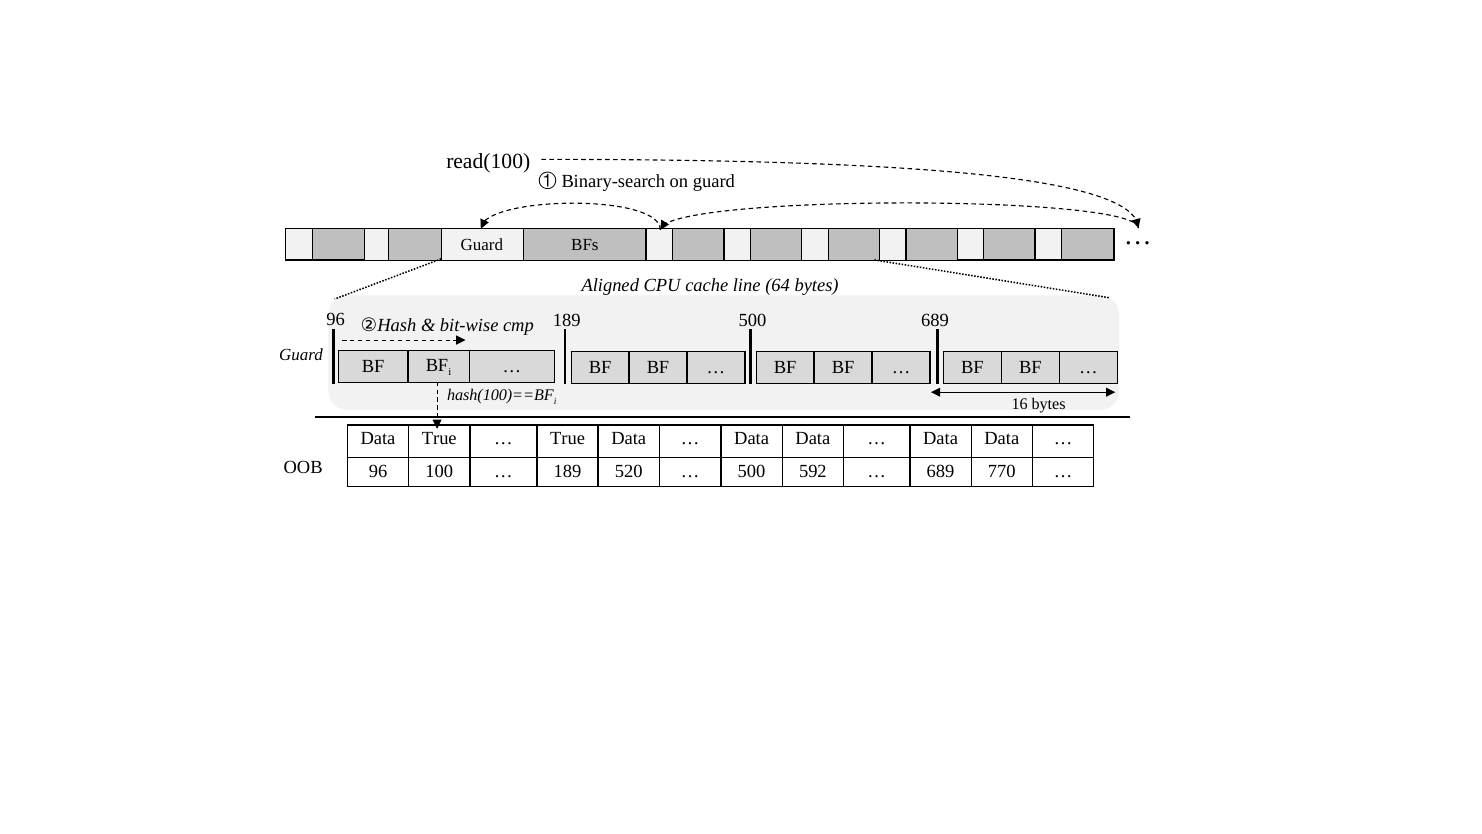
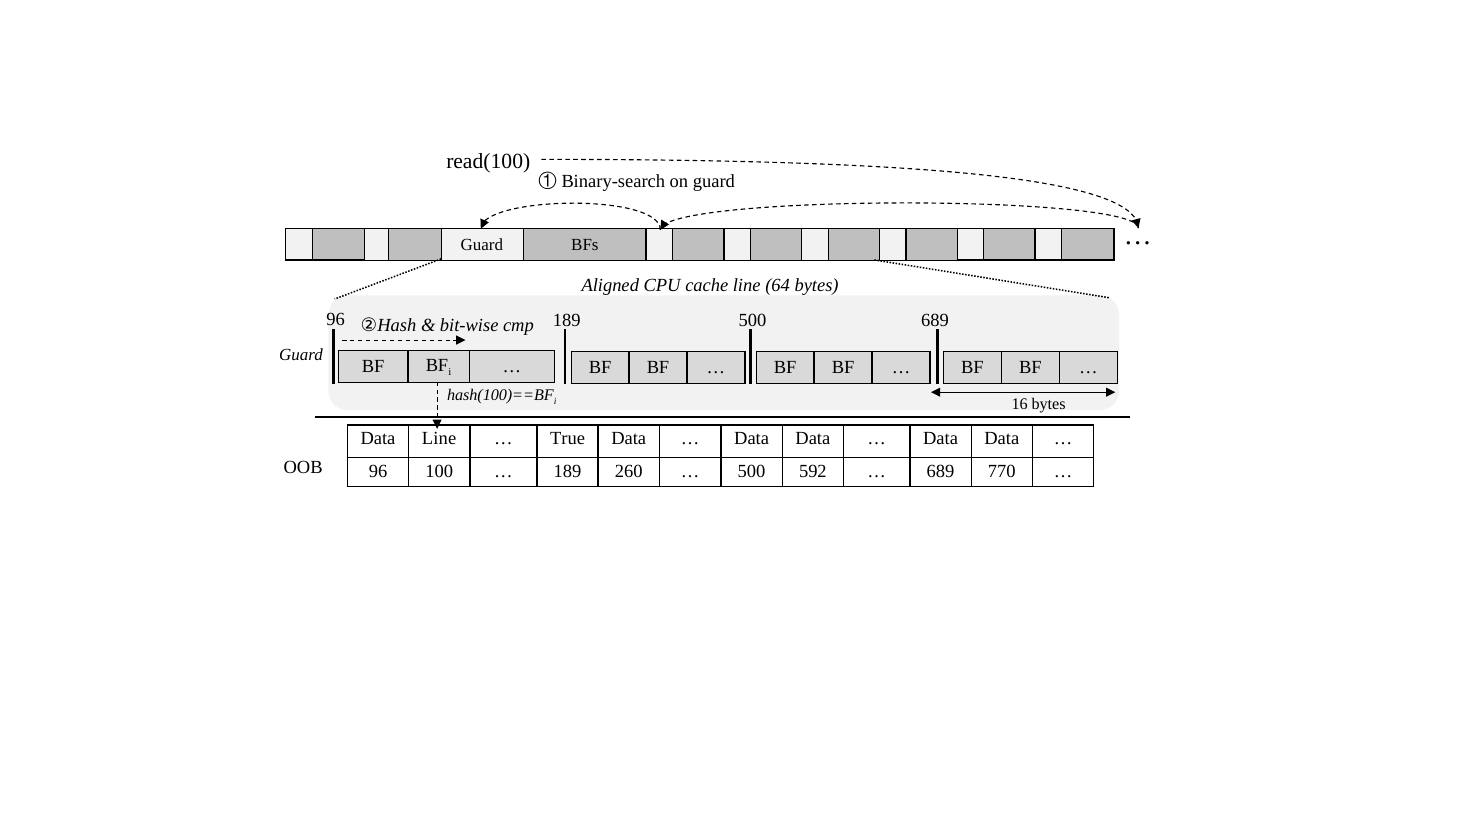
Data True: True -> Line (439, 438)
520: 520 -> 260 (629, 471)
